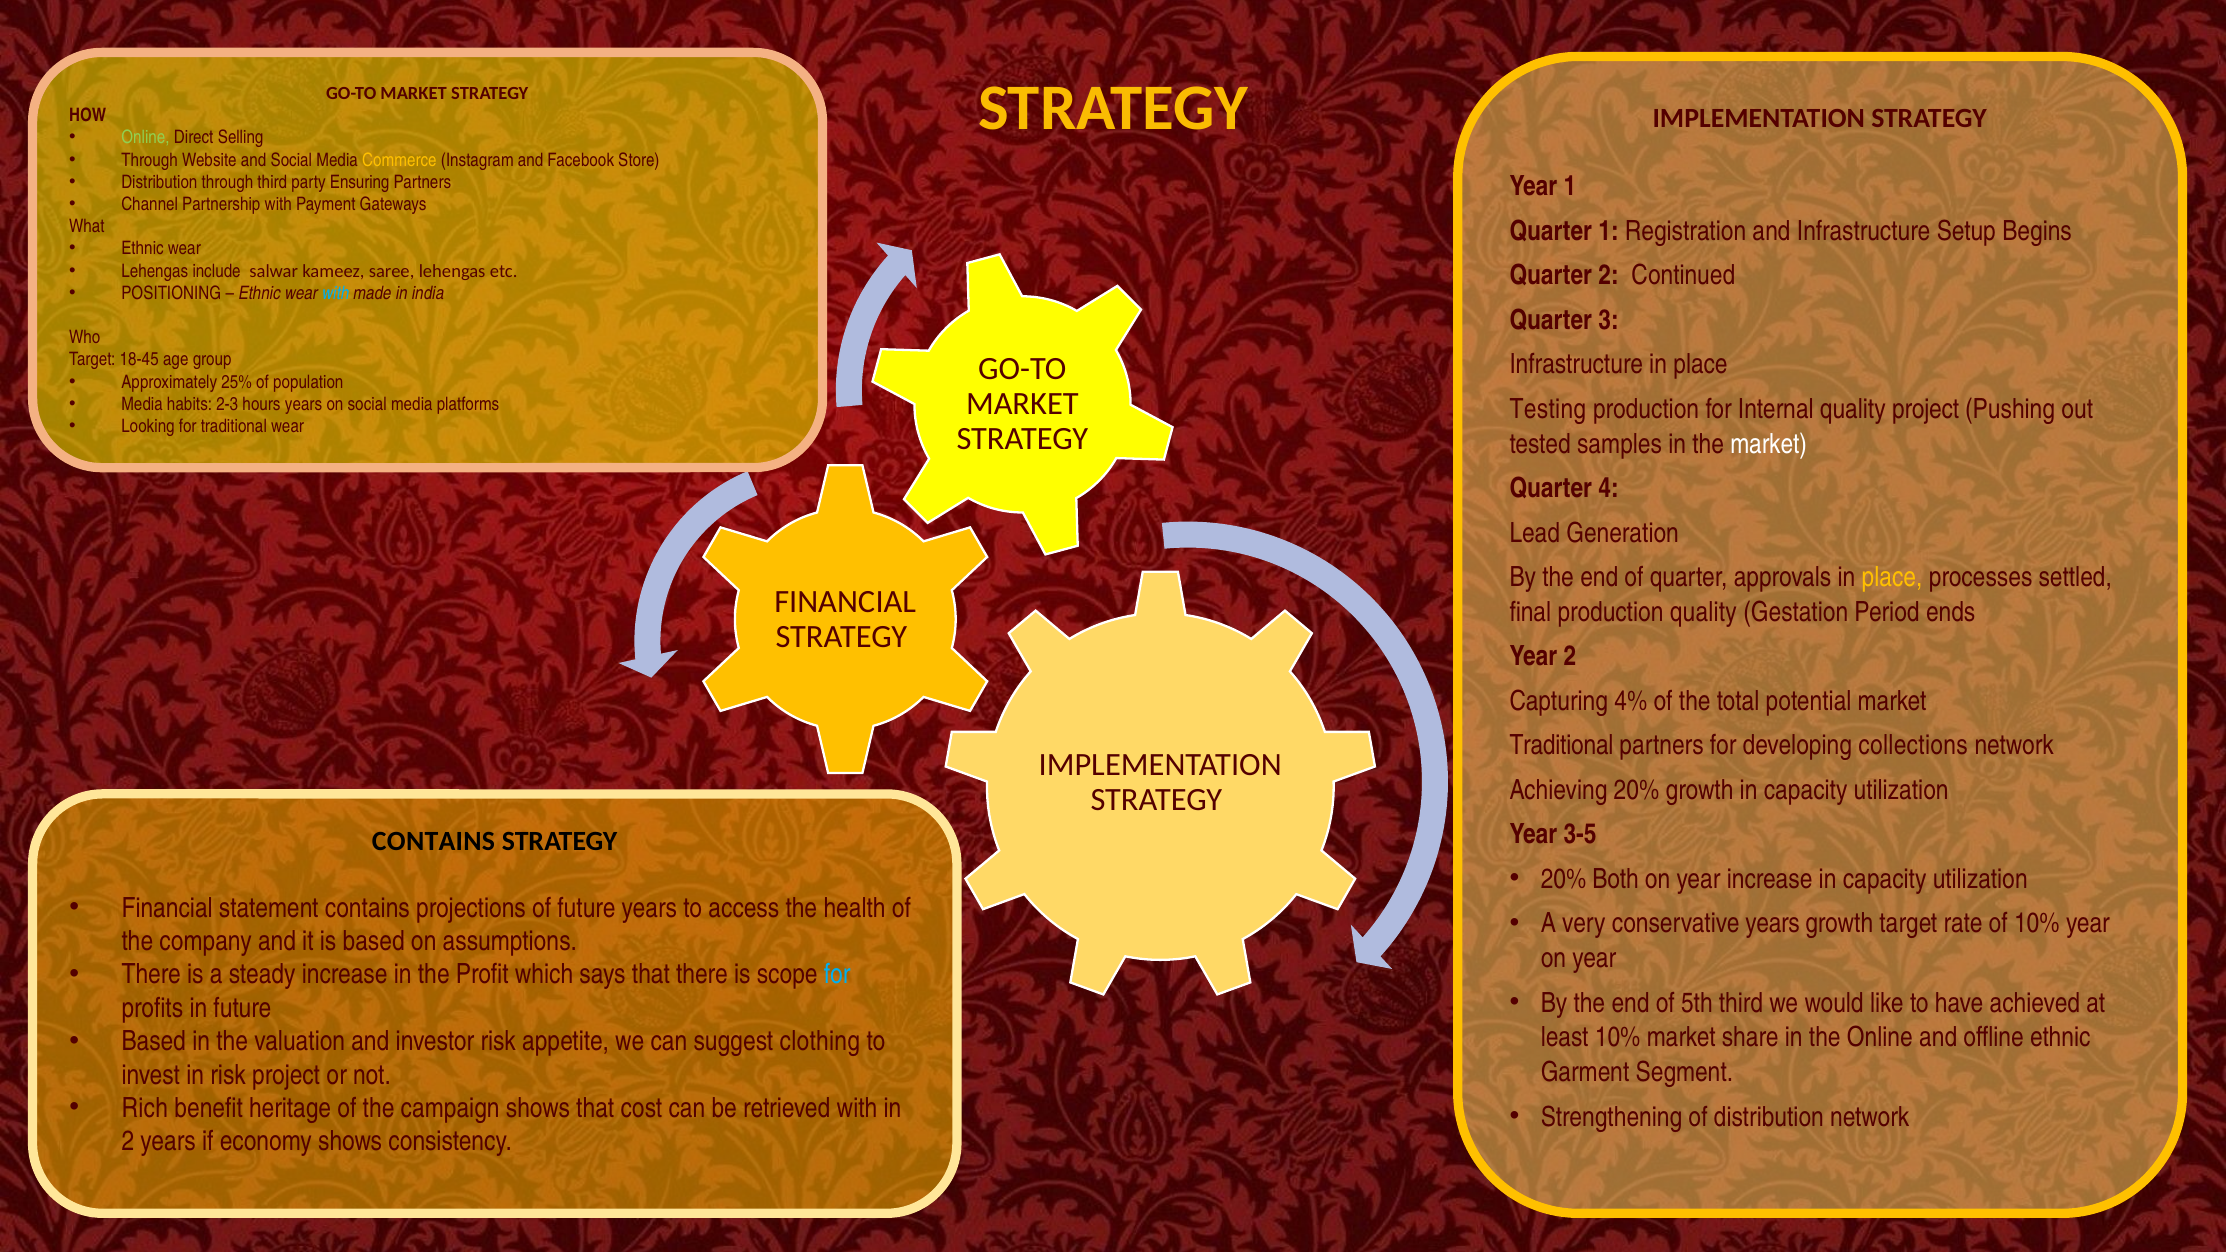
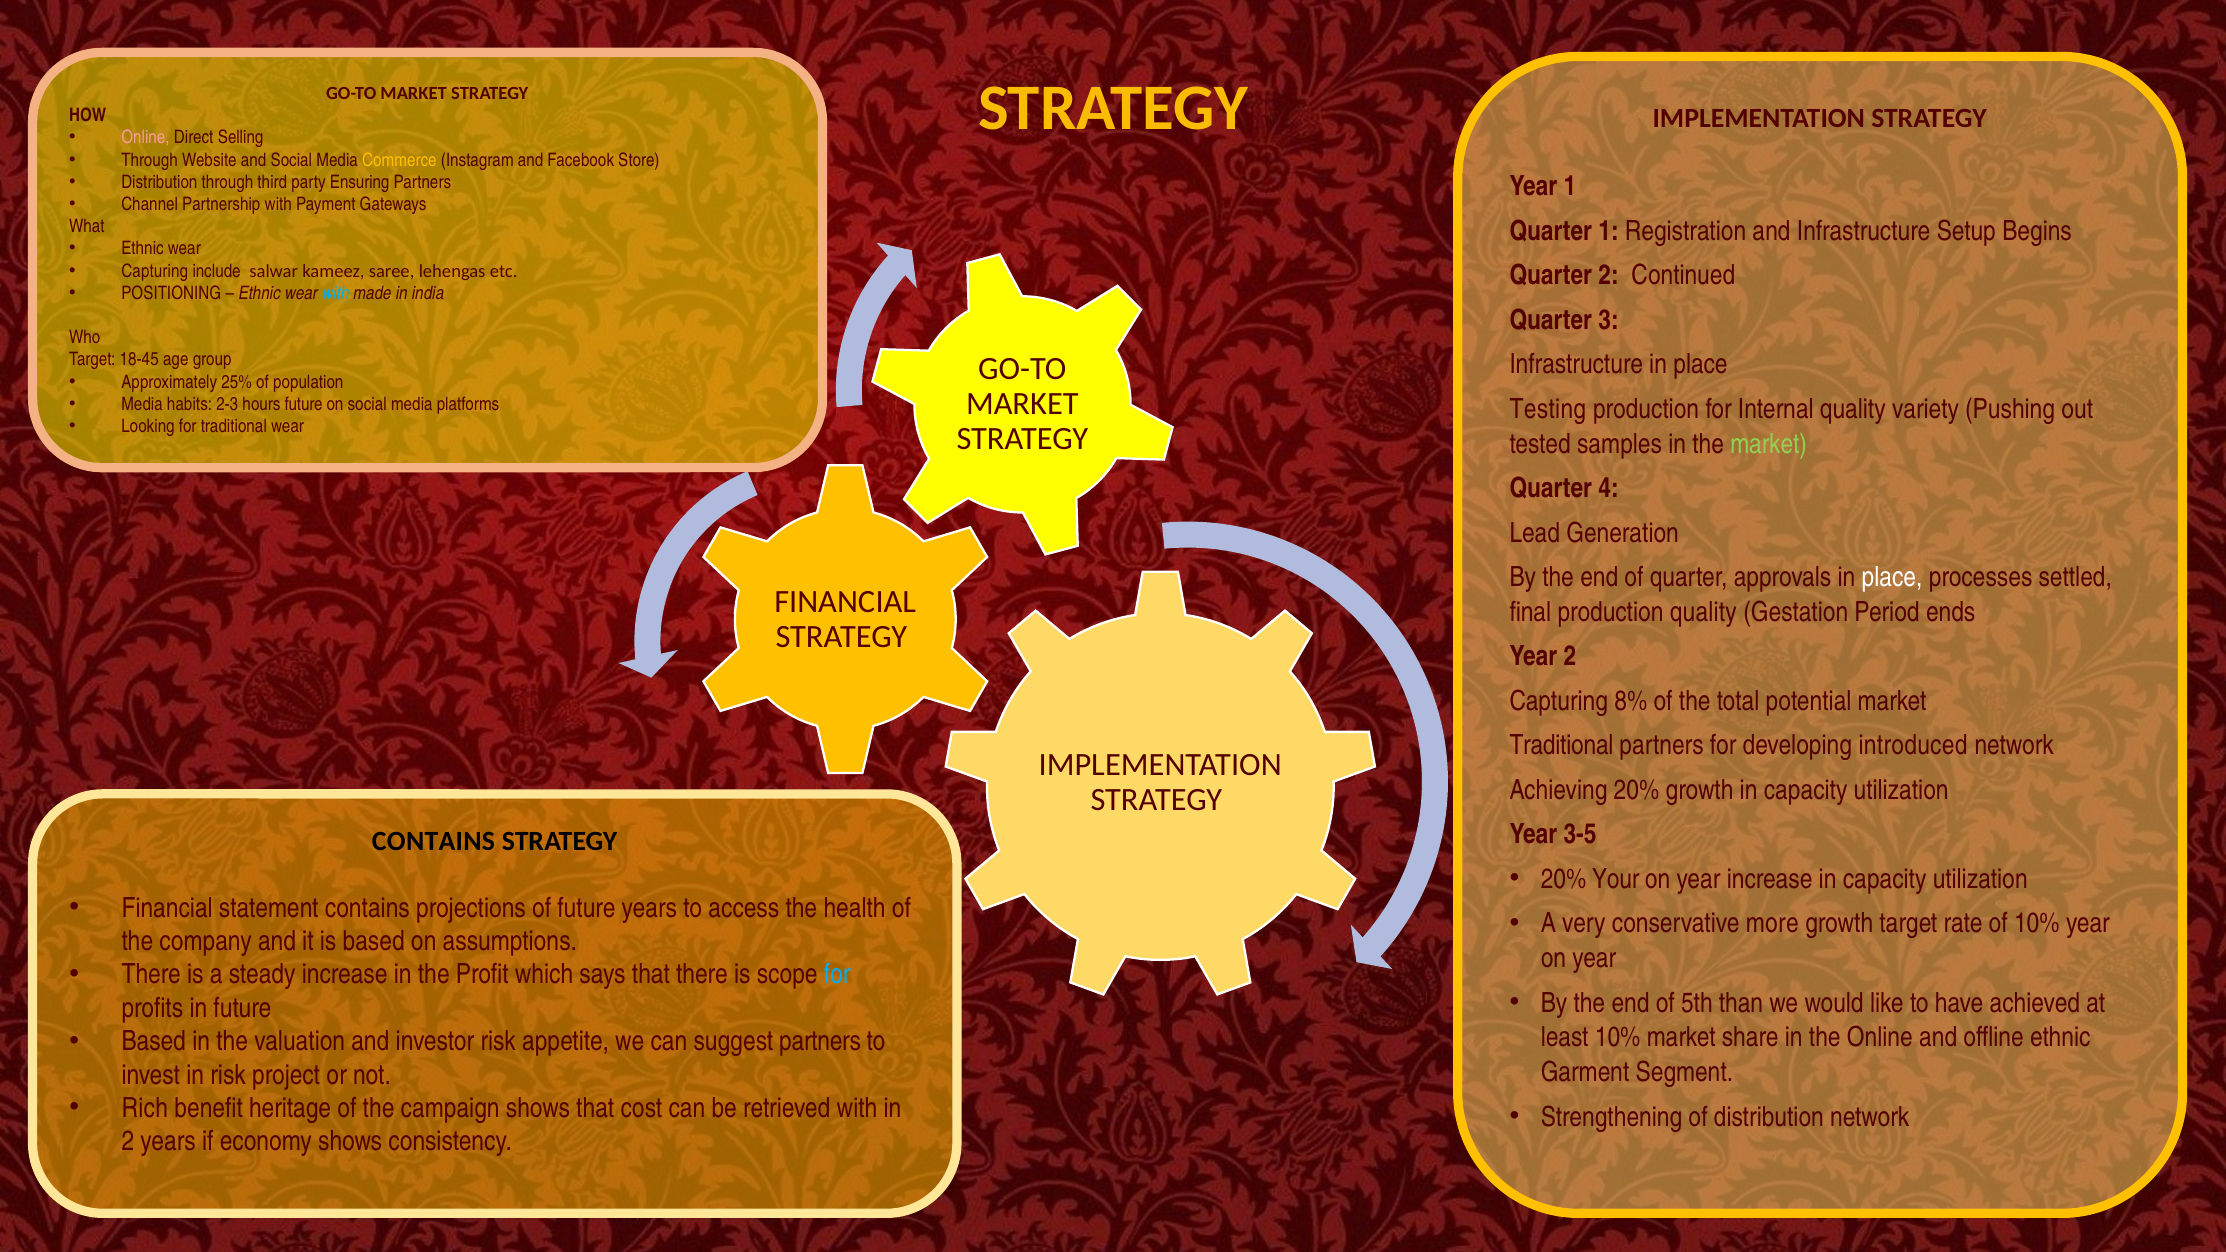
Online colour: light green -> pink (145, 138)
Lehengas: Lehengas -> Capturing (155, 271)
hours years: years -> future (304, 404)
quality project: project -> variety (1926, 409)
market colour: white -> light green (1769, 444)
place colour: yellow -> white (1892, 578)
4%: 4% -> 8% (1631, 701)
collections: collections -> introduced (1913, 746)
Both: Both -> Your (1616, 879)
conservative years: years -> more (1772, 924)
5th third: third -> than (1741, 1003)
suggest clothing: clothing -> partners (820, 1042)
